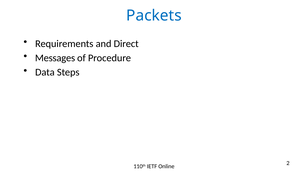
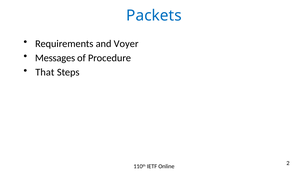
Direct: Direct -> Voyer (126, 44)
Data: Data -> That (45, 72)
